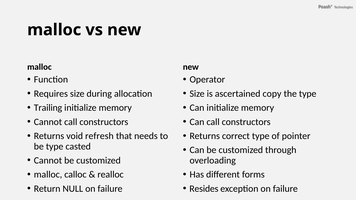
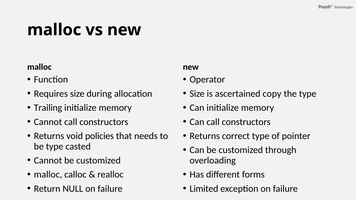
refresh: refresh -> policies (99, 136)
Resides: Resides -> Limited (204, 189)
